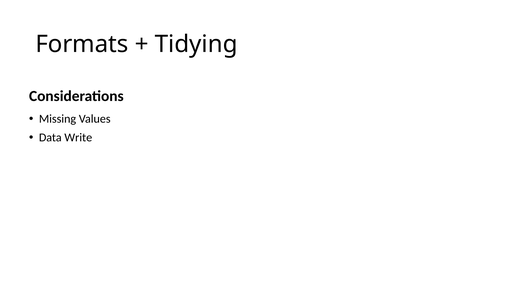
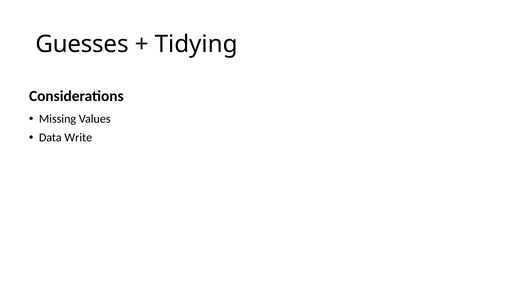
Formats: Formats -> Guesses (82, 44)
